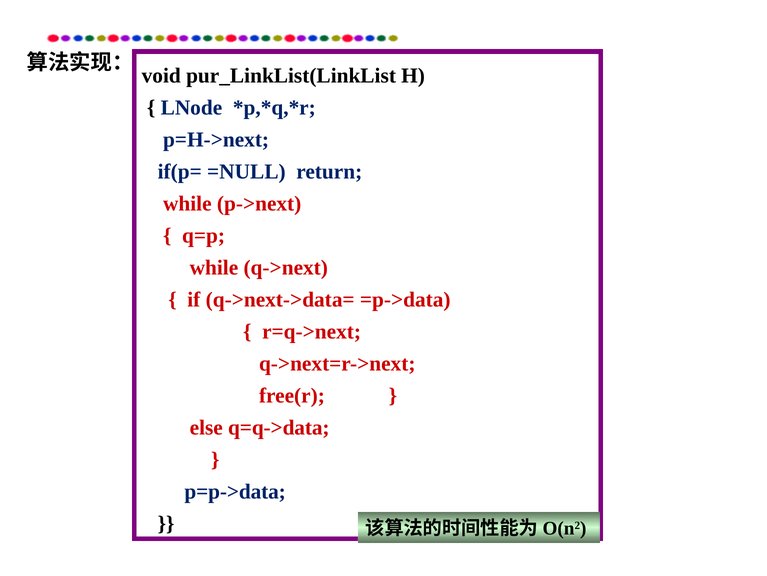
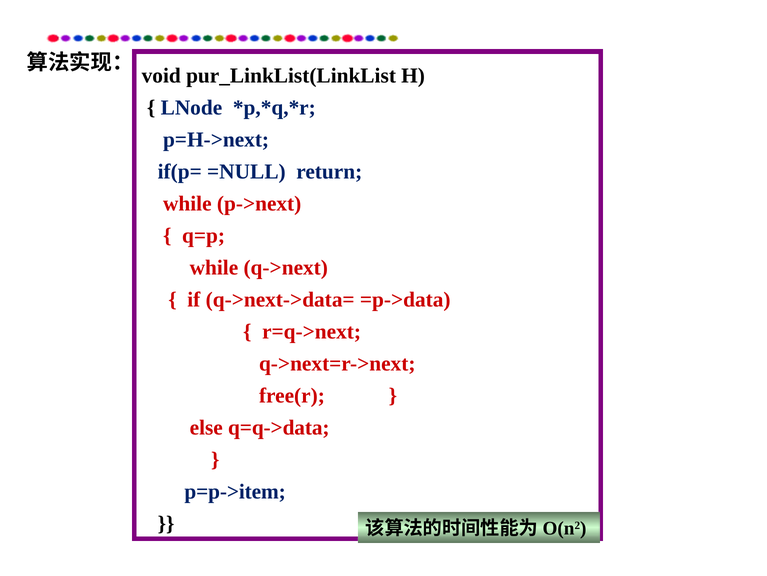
p=p->data: p=p->data -> p=p->item (235, 491)
